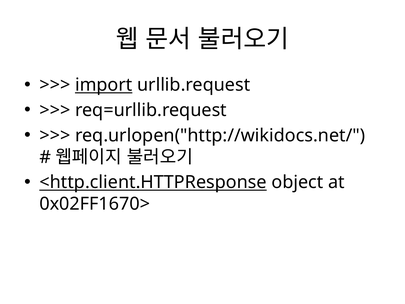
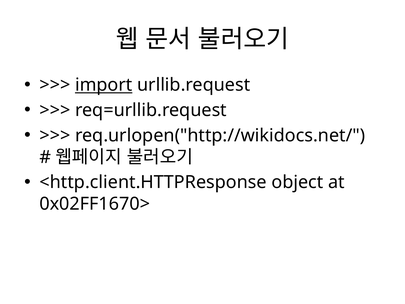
<http.client.HTTPResponse underline: present -> none (153, 182)
